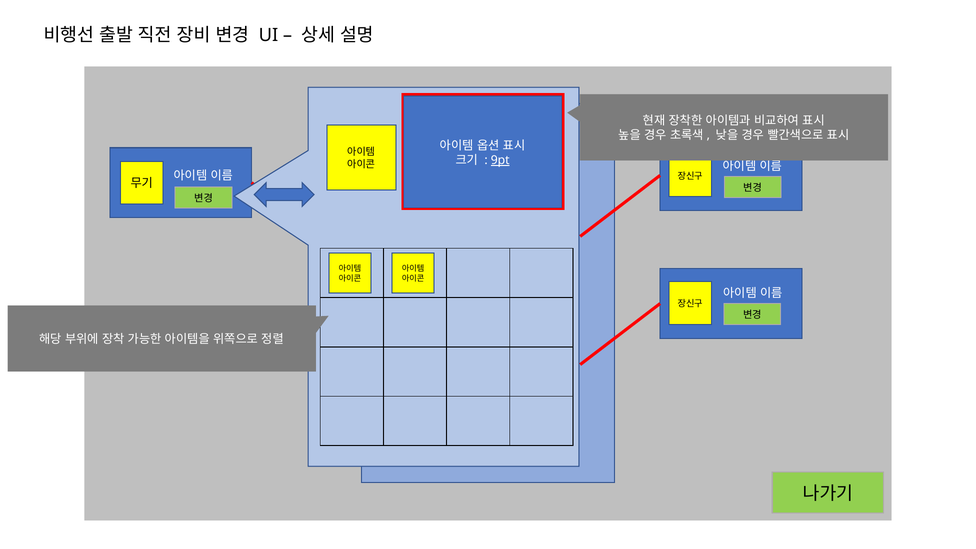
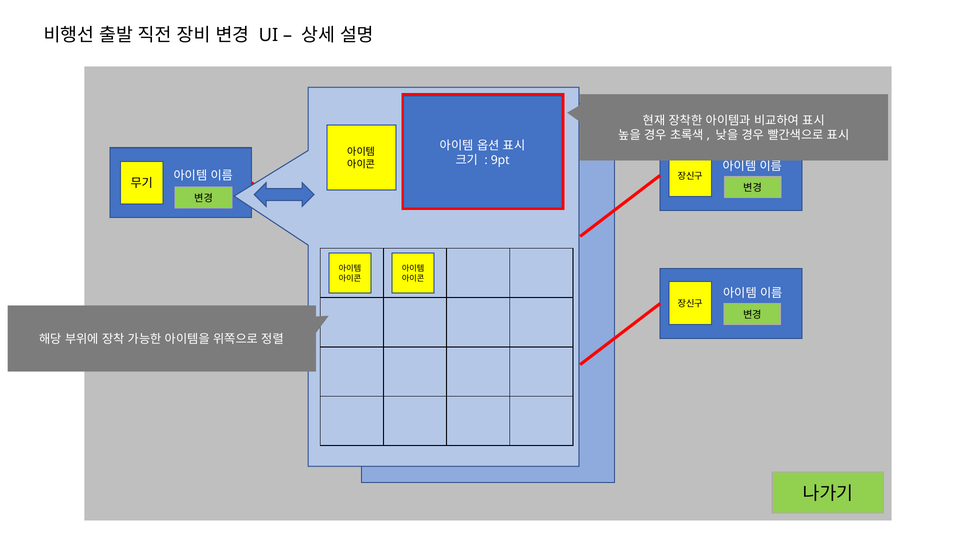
9pt underline: present -> none (500, 160)
